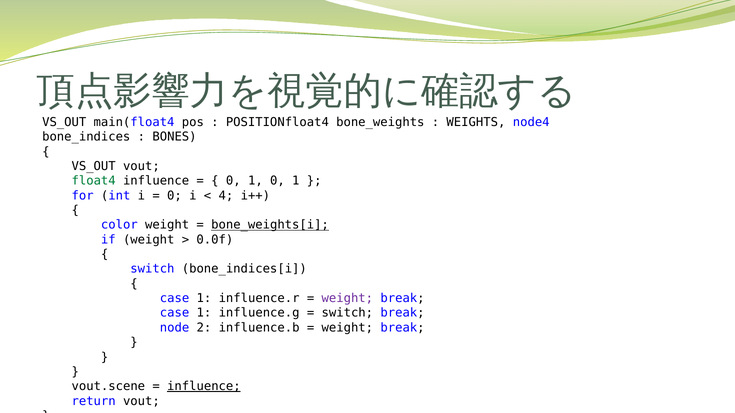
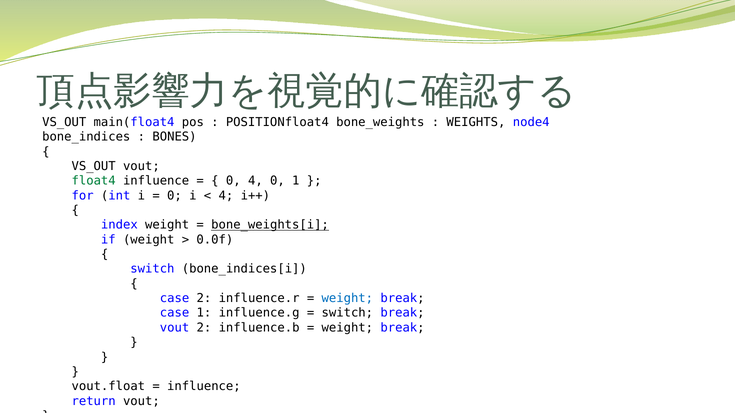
1: 1 -> 4 (255, 181)
color: color -> index (119, 225)
1: 1 -> 2 (204, 299)
weight colour: purple -> blue (347, 299)
node: node -> vout (175, 328)
vout.scene: vout.scene -> vout.float (108, 387)
influence underline: present -> none (204, 387)
